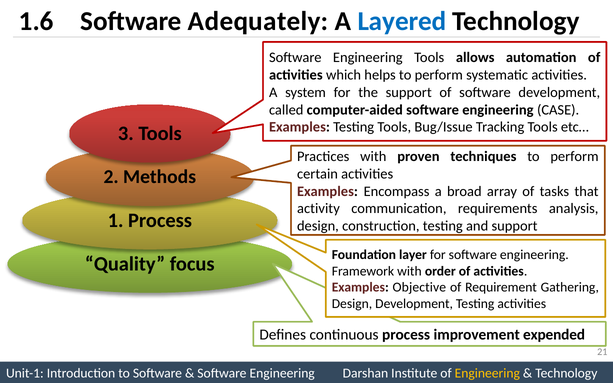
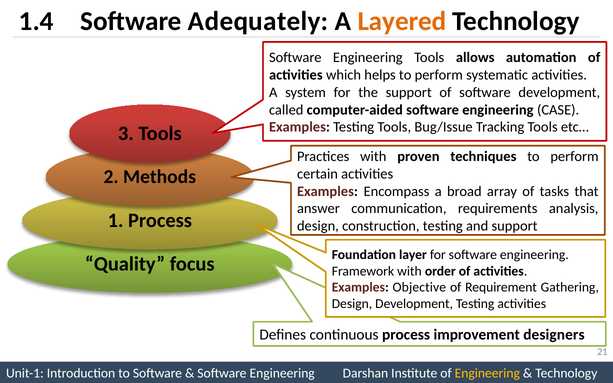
1.6: 1.6 -> 1.4 (36, 21)
Layered colour: blue -> orange (402, 21)
activity: activity -> answer (318, 209)
expended: expended -> designers (554, 335)
